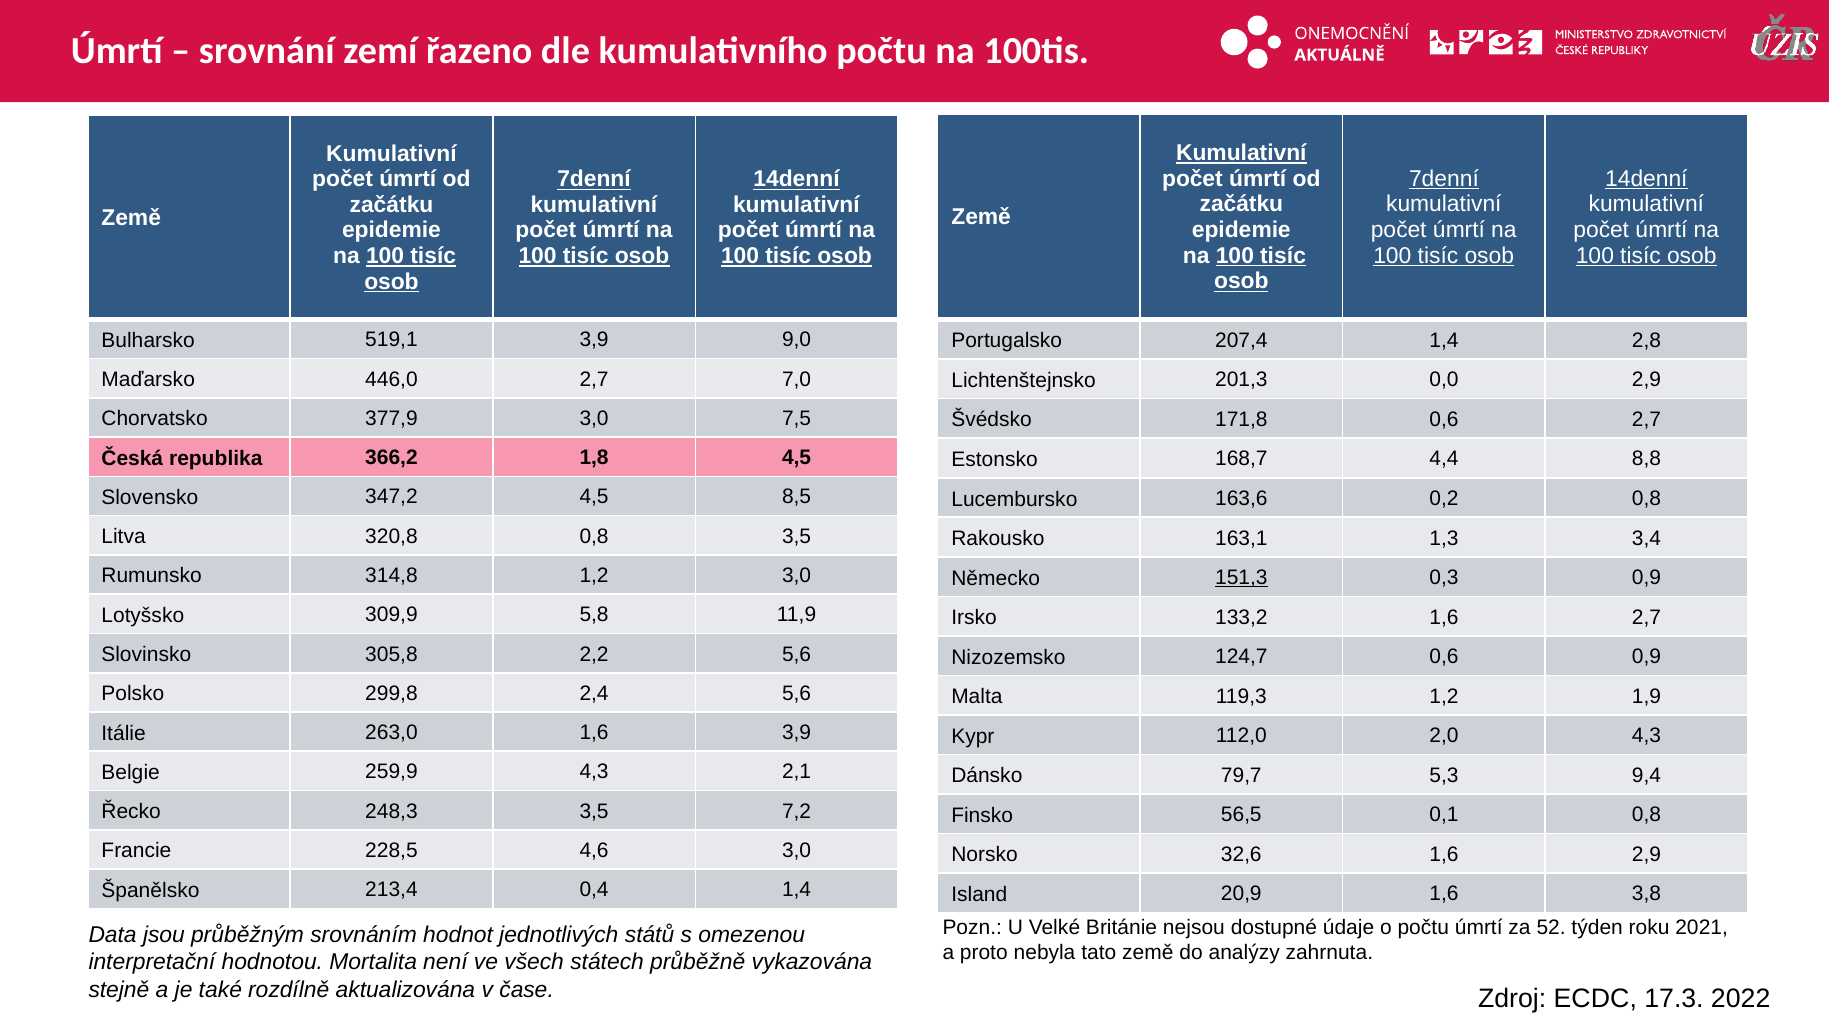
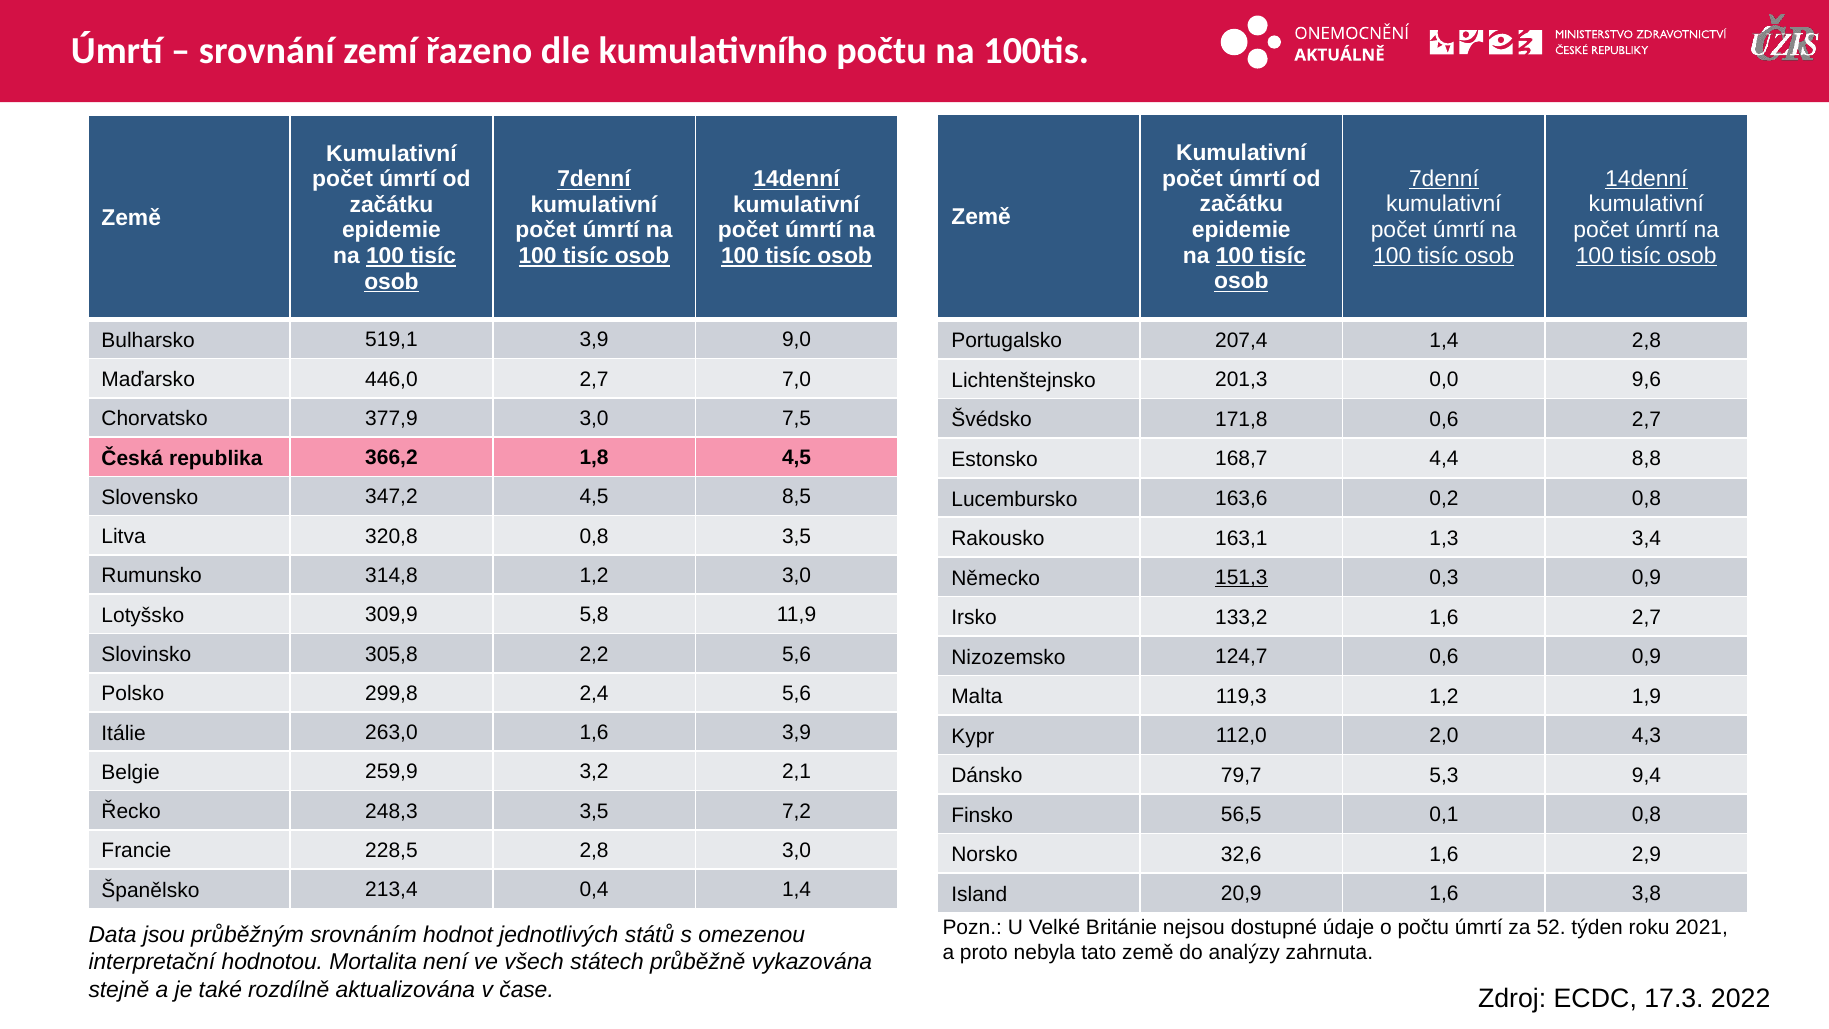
Kumulativní underline: present -> none (1241, 153)
0,0 2,9: 2,9 -> 9,6 (1646, 380)
259,9 4,3: 4,3 -> 3,2 (594, 772)
228,5 4,6: 4,6 -> 2,8 (594, 850)
